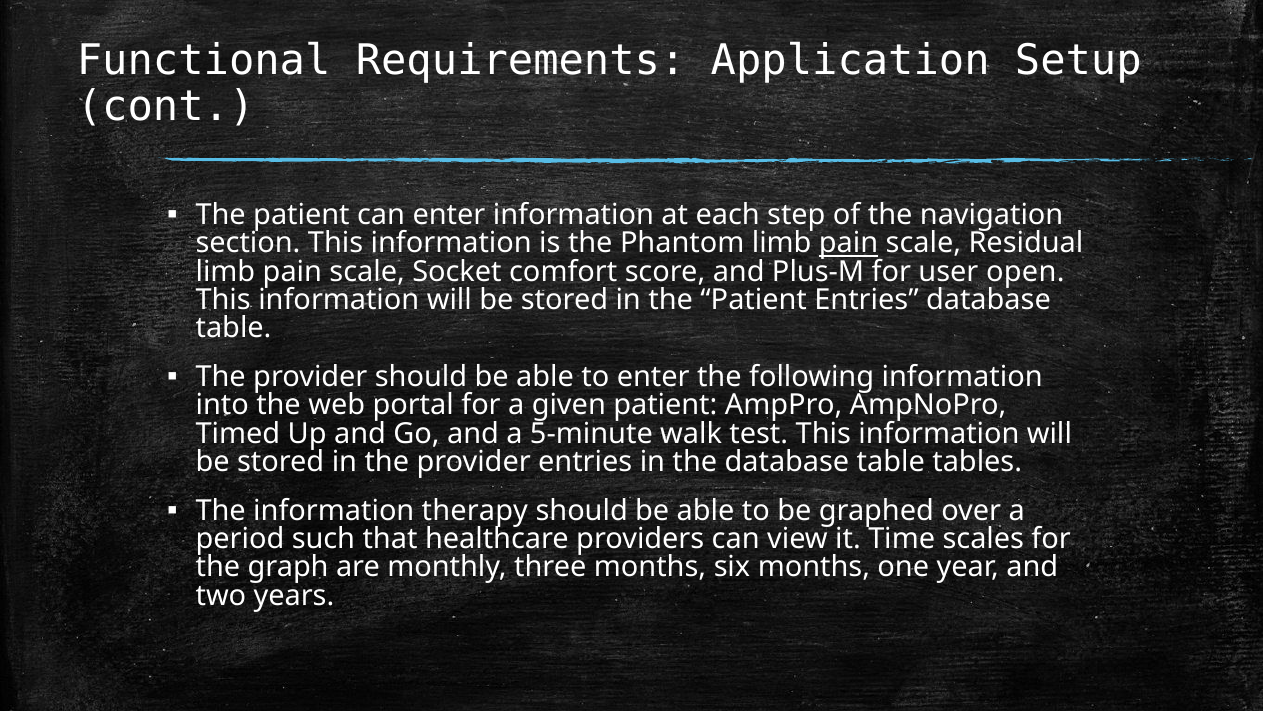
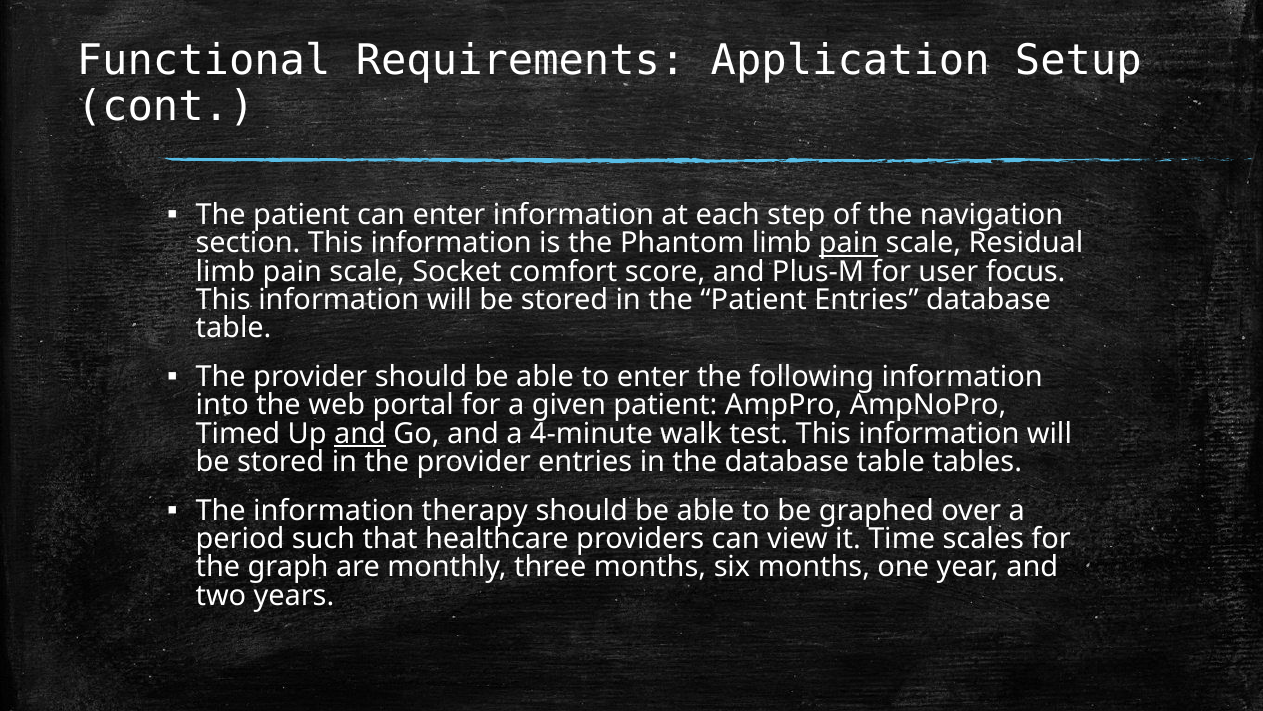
open: open -> focus (1026, 271)
and underline: none -> present (360, 433)
5-minute: 5-minute -> 4-minute (591, 433)
